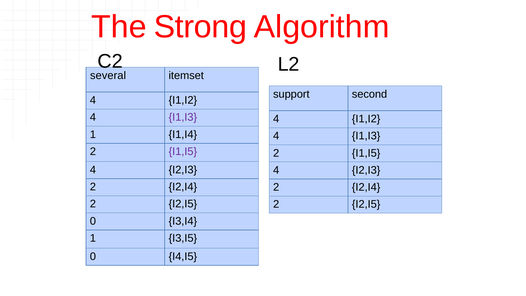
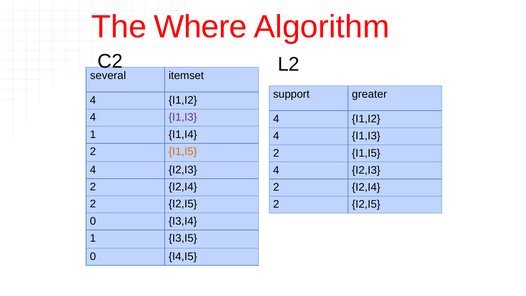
Strong: Strong -> Where (200, 27)
second: second -> greater (369, 94)
I1,I5 colour: purple -> orange (183, 151)
